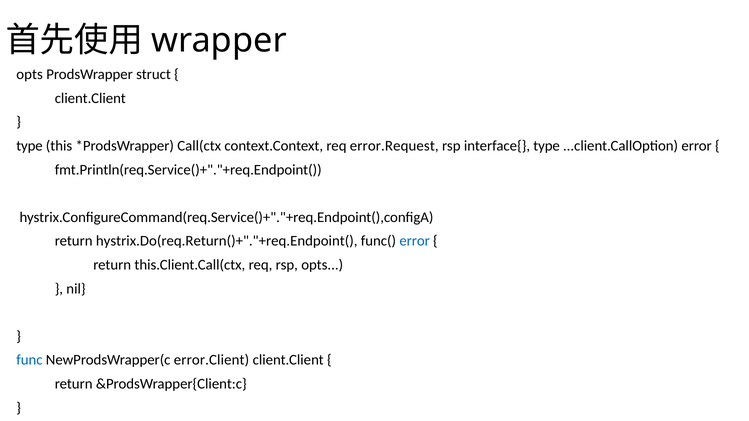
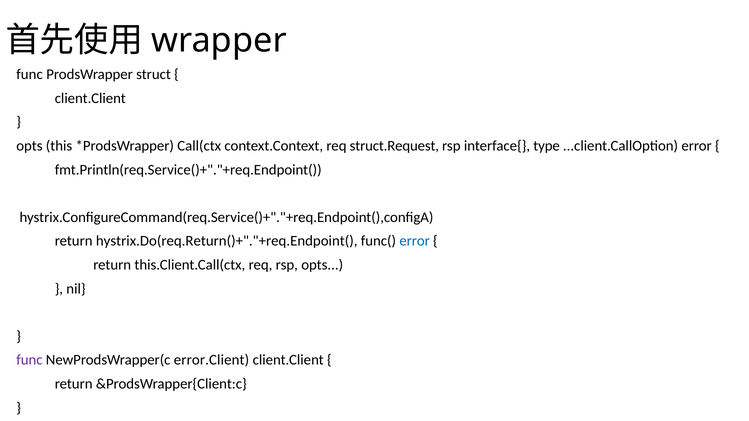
opts: opts -> func (30, 74)
type: type -> opts (29, 146)
error.Request: error.Request -> struct.Request (394, 146)
func colour: blue -> purple (29, 360)
